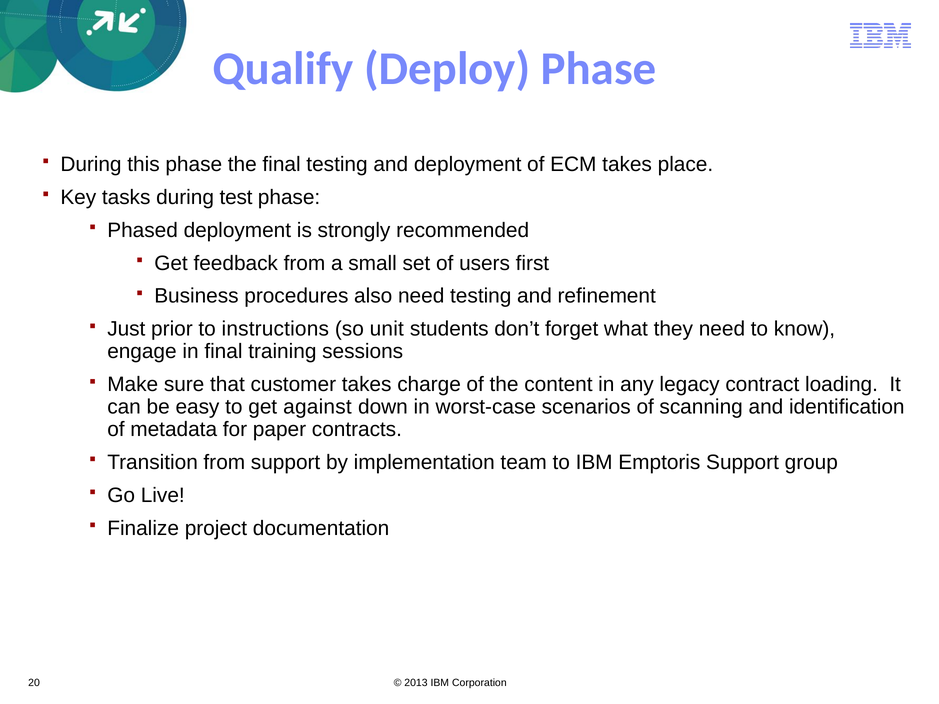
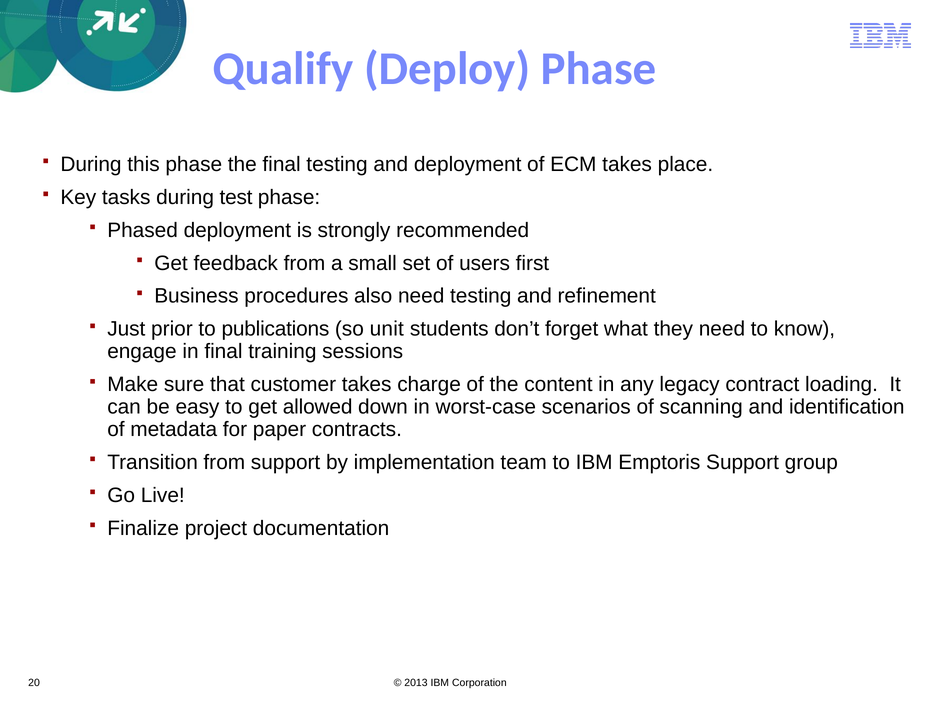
instructions: instructions -> publications (275, 329)
against: against -> allowed (318, 407)
